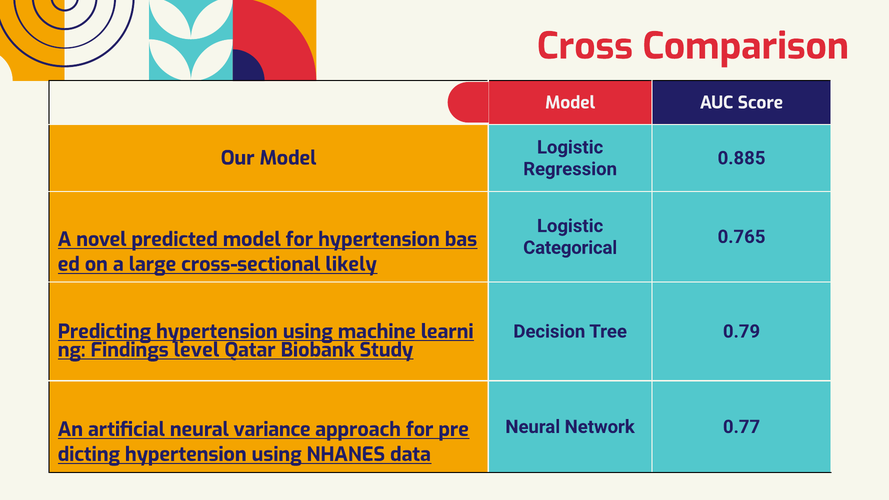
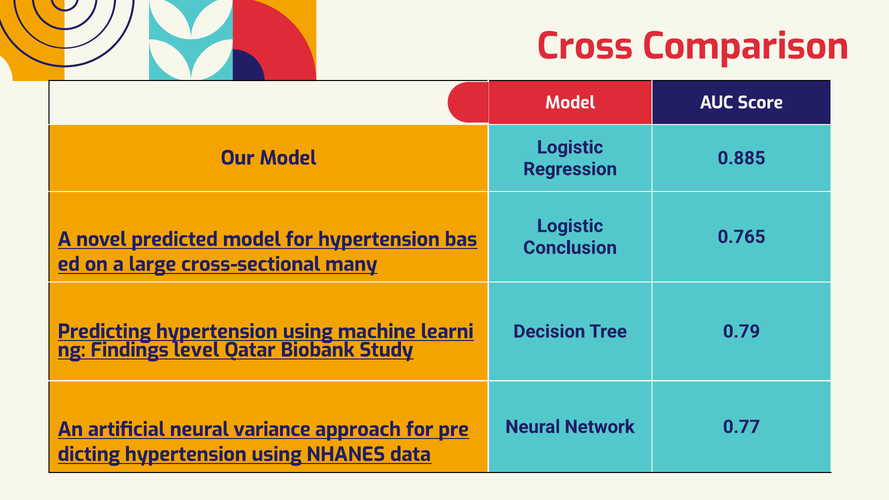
Categorical: Categorical -> Conclusion (570, 248)
likely: likely -> many (351, 264)
